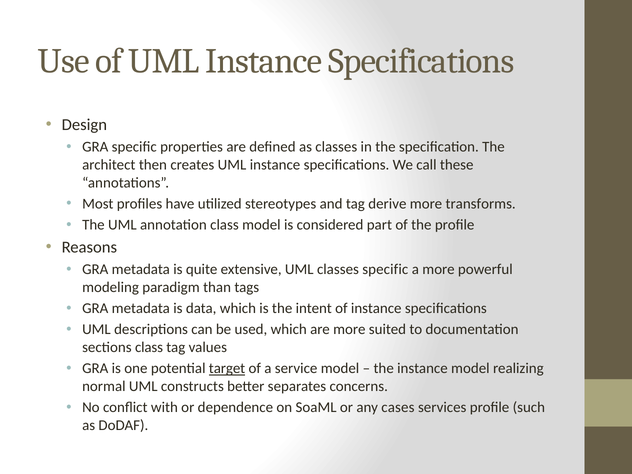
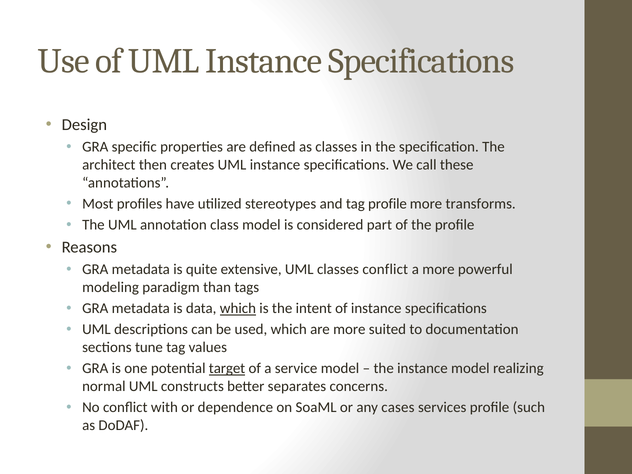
tag derive: derive -> profile (387, 204)
classes specific: specific -> conflict (385, 269)
which underline: none -> present (238, 308)
sections class: class -> tune (149, 347)
